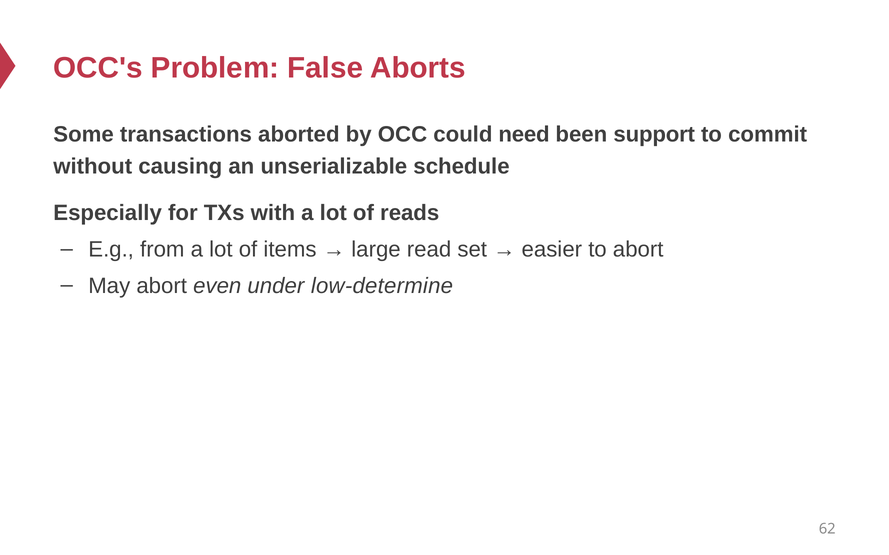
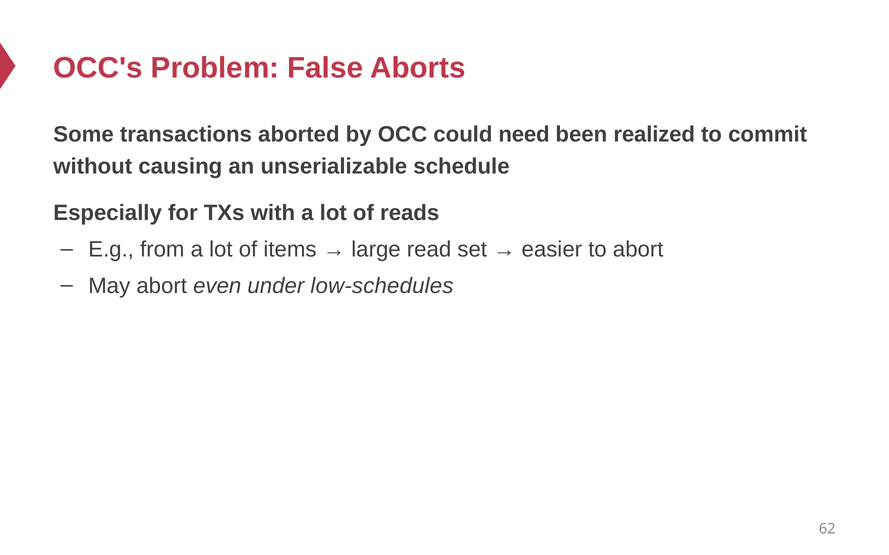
support: support -> realized (654, 134)
low-determine: low-determine -> low-schedules (382, 286)
